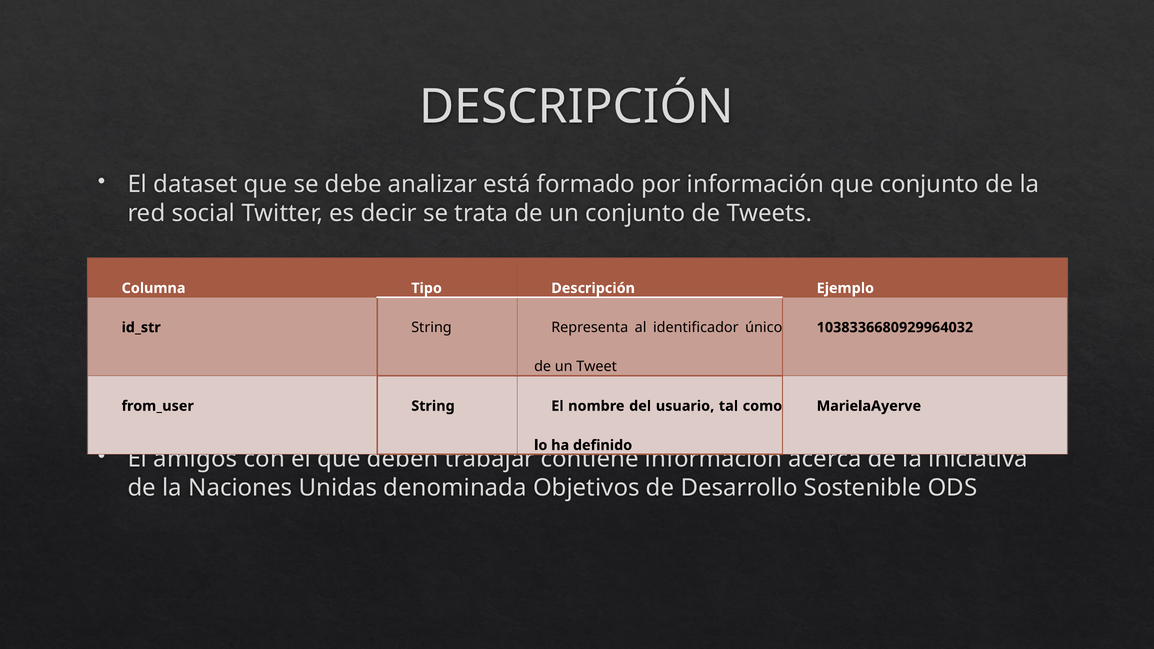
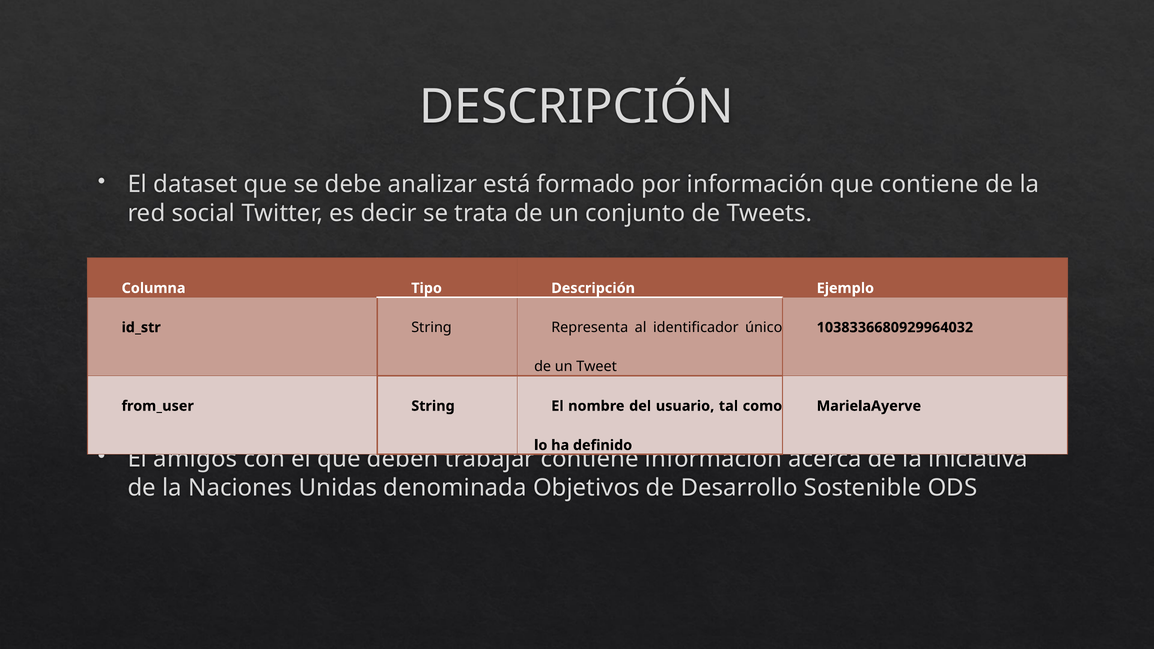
que conjunto: conjunto -> contiene (929, 184)
